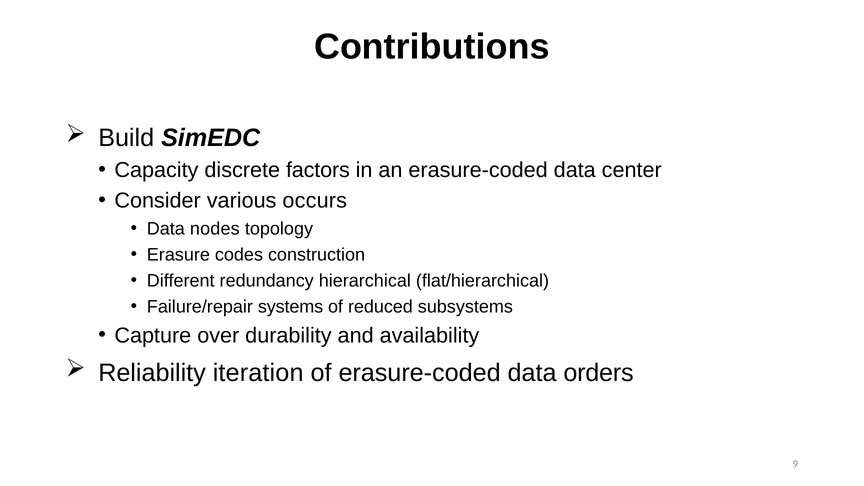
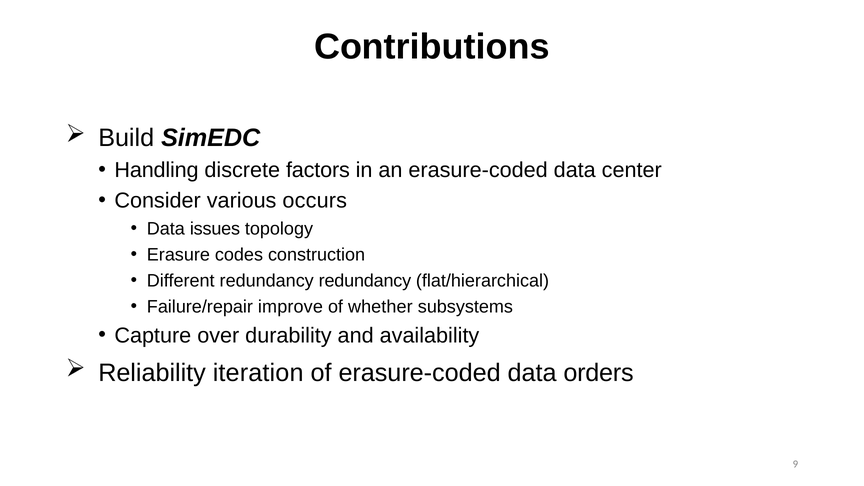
Capacity: Capacity -> Handling (157, 170)
nodes: nodes -> issues (215, 229)
redundancy hierarchical: hierarchical -> redundancy (365, 281)
systems: systems -> improve (290, 307)
reduced: reduced -> whether (380, 307)
